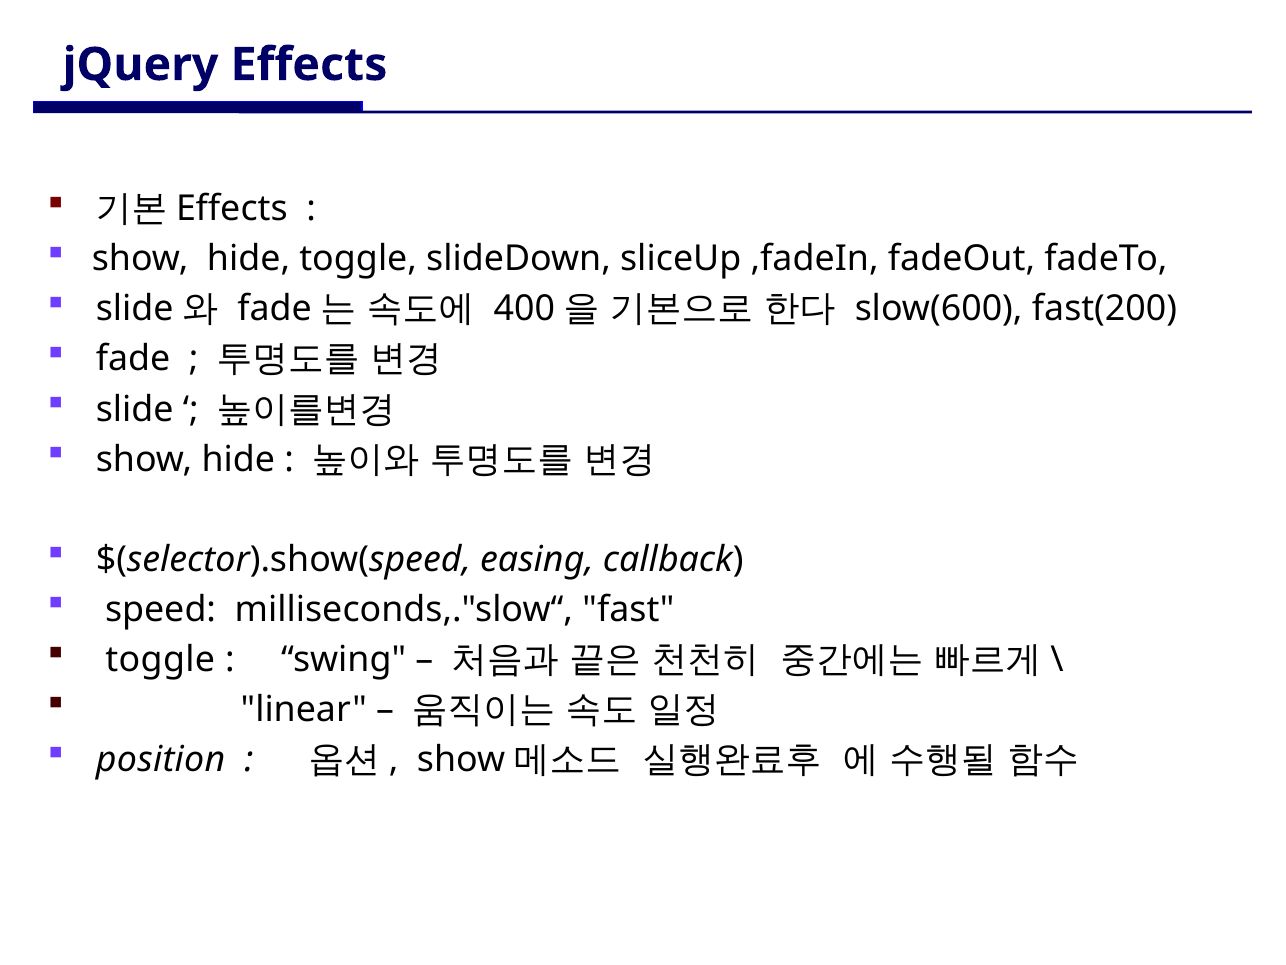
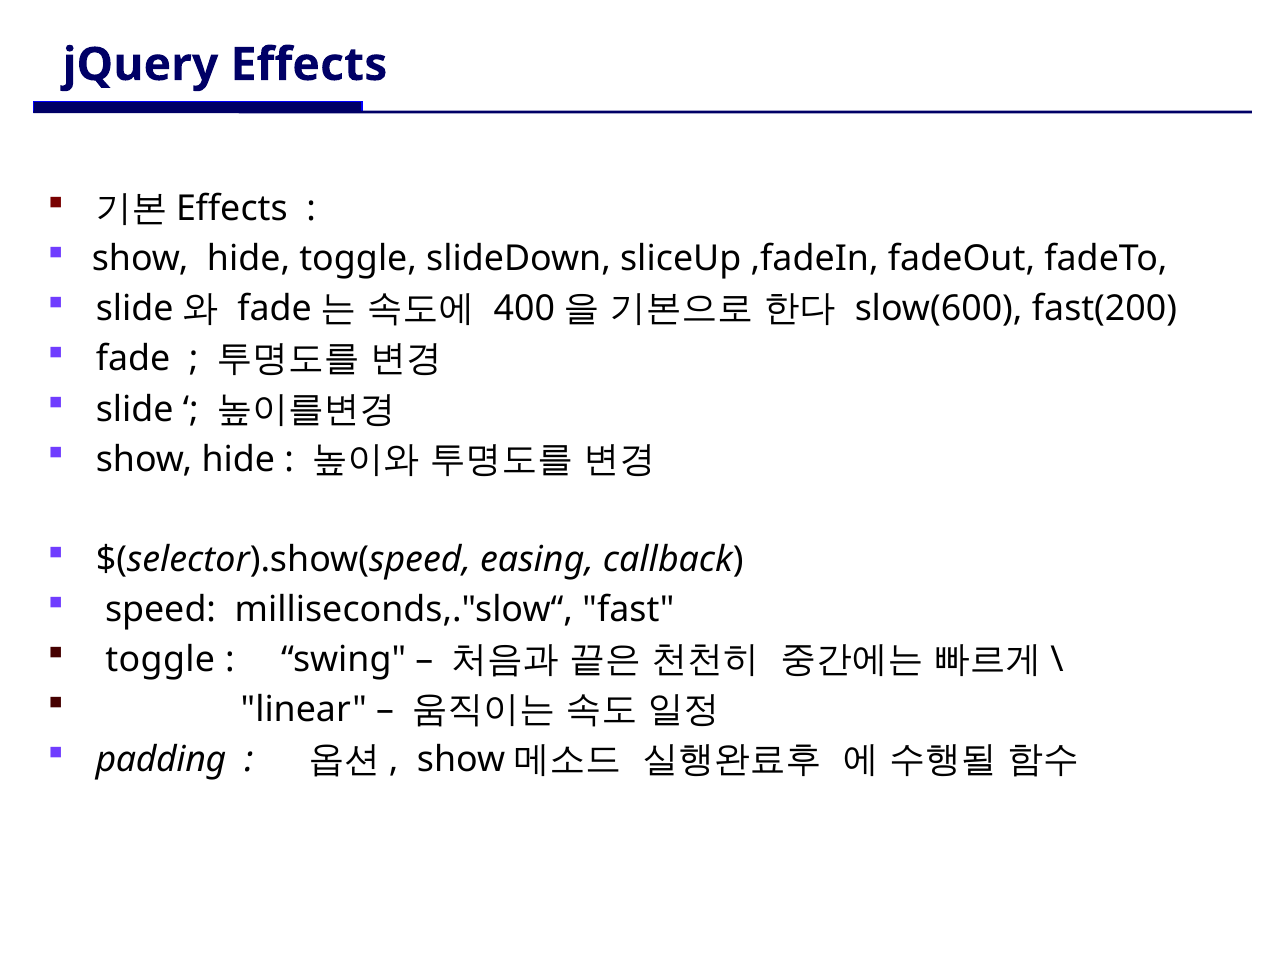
position: position -> padding (161, 759)
